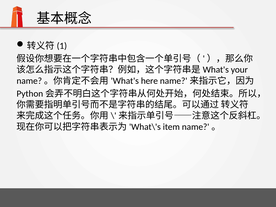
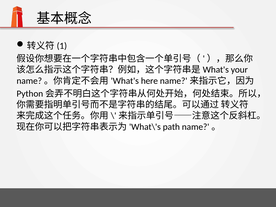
item: item -> path (171, 127)
